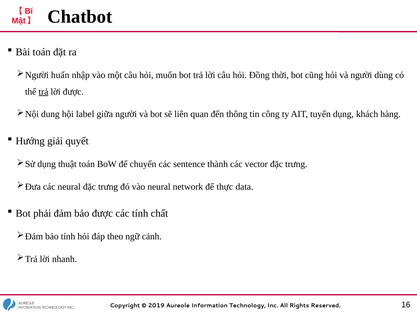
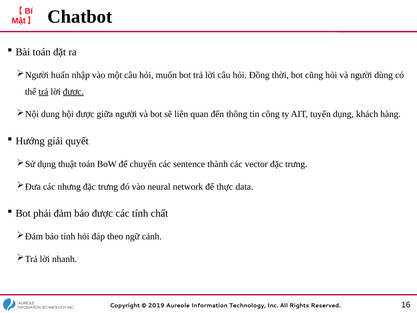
được underline: none -> present (73, 92)
hội label: label -> được (85, 114)
các neural: neural -> nhưng (69, 186)
